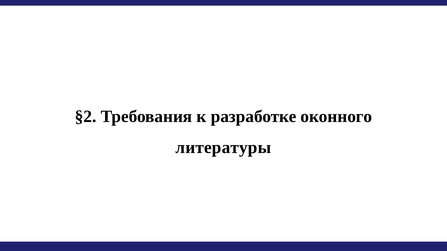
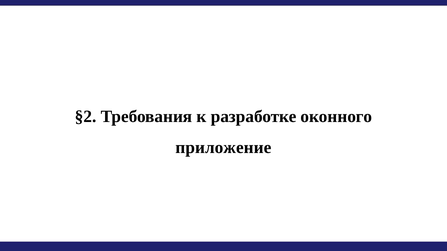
литературы: литературы -> приложение (223, 148)
